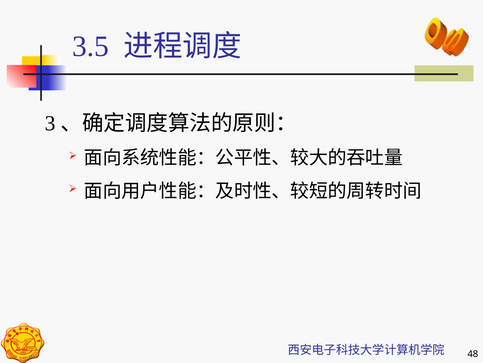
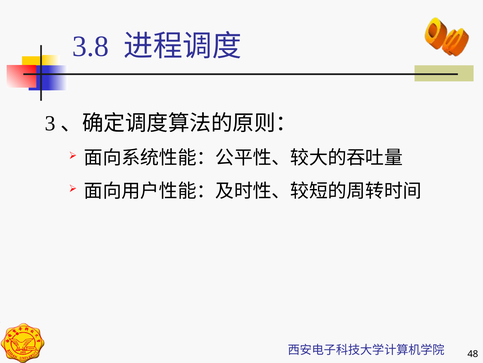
3.5: 3.5 -> 3.8 (91, 46)
